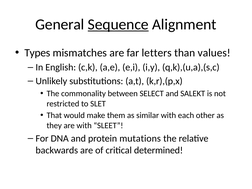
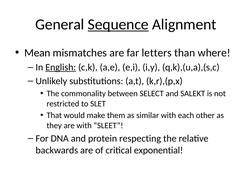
Types: Types -> Mean (37, 53)
values: values -> where (214, 53)
English underline: none -> present (61, 67)
mutations: mutations -> respecting (140, 138)
determined: determined -> exponential (159, 150)
